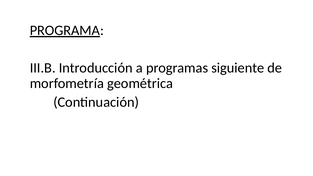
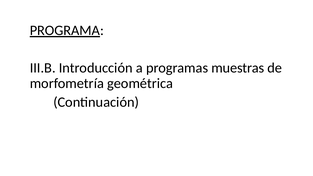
siguiente: siguiente -> muestras (238, 68)
